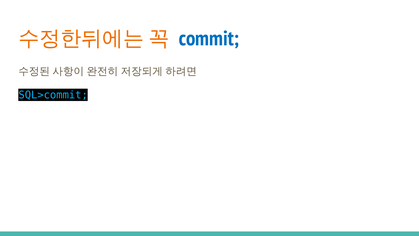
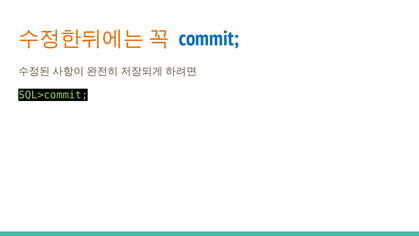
SQL>commit colour: light blue -> light green (53, 95)
